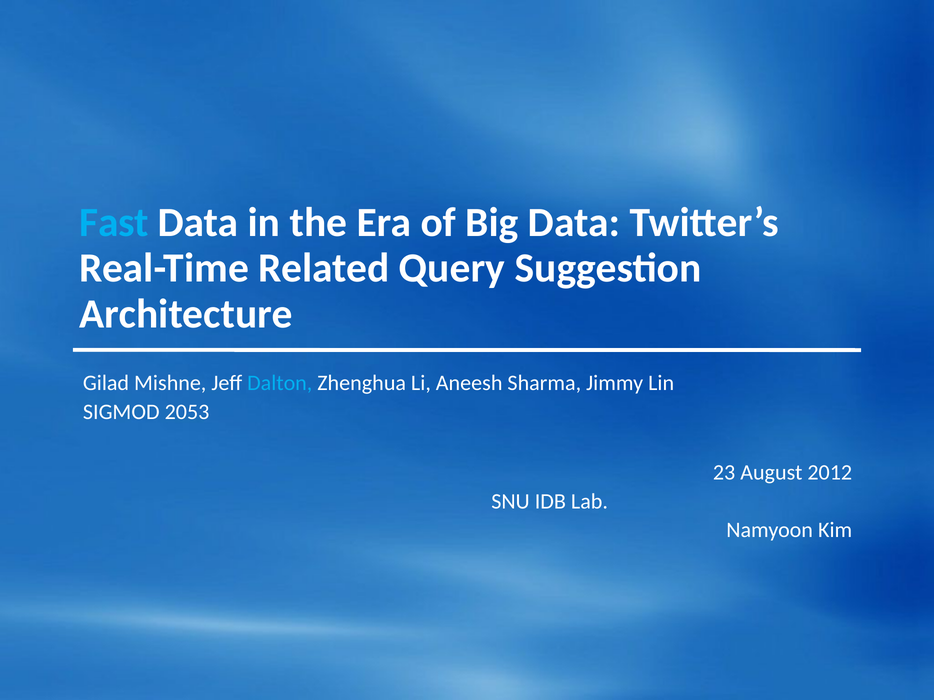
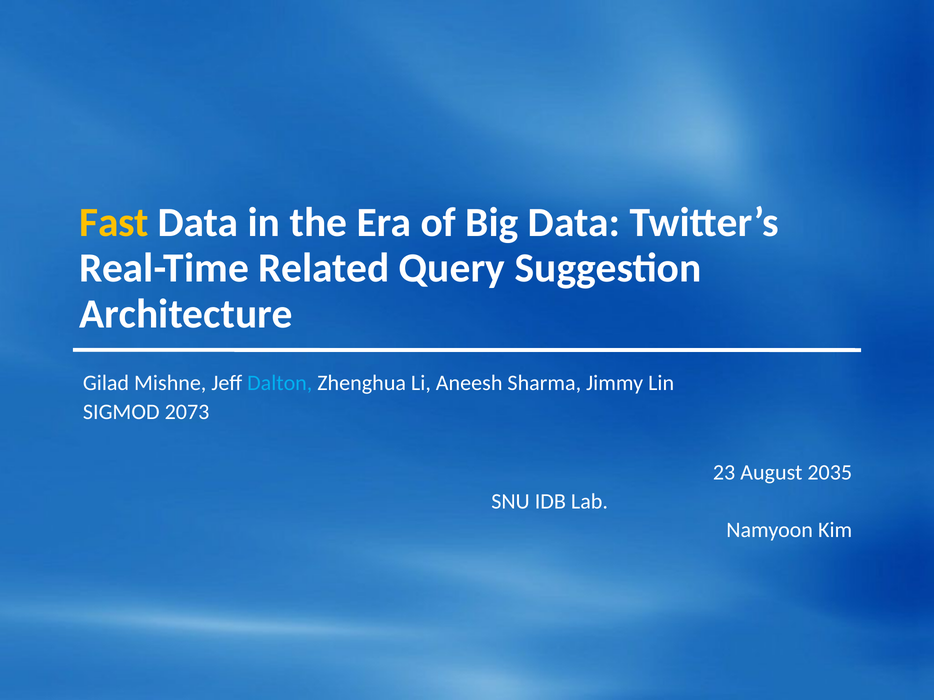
Fast colour: light blue -> yellow (114, 223)
2053: 2053 -> 2073 (187, 412)
2012: 2012 -> 2035 (830, 473)
